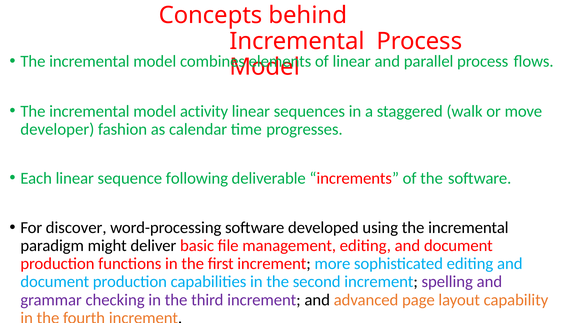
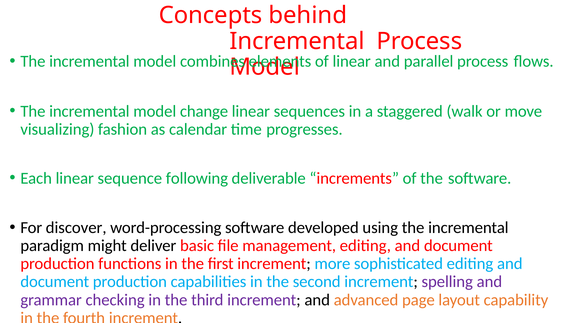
activity: activity -> change (204, 111)
developer: developer -> visualizing (57, 129)
